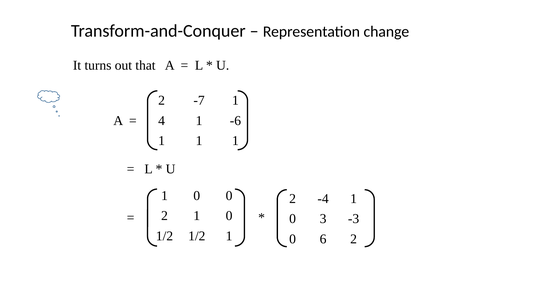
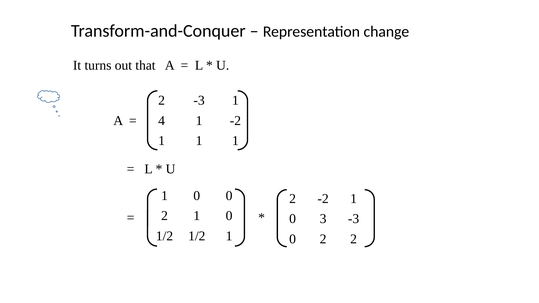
2 -7: -7 -> -3 (199, 100)
1 -6: -6 -> -2 (235, 121)
2 -4: -4 -> -2 (323, 199)
6: 6 -> 2 (323, 239)
